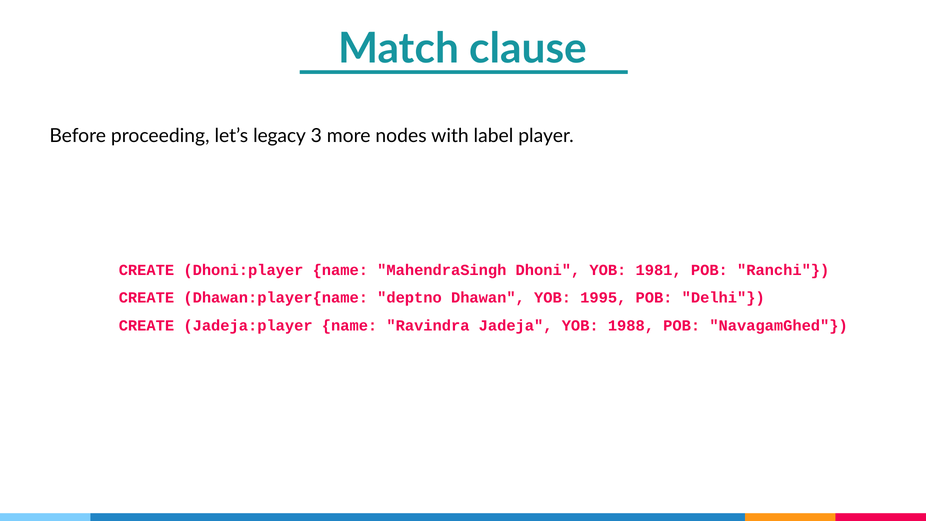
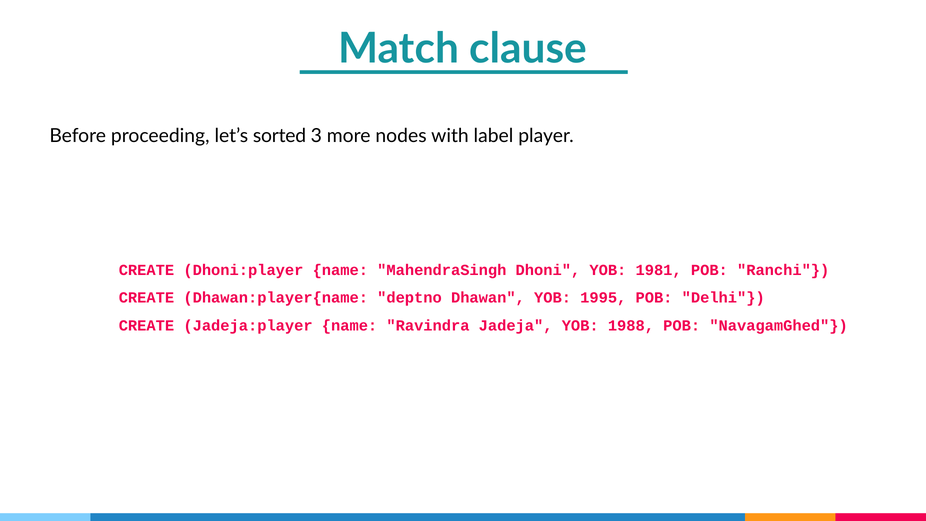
legacy: legacy -> sorted (280, 136)
